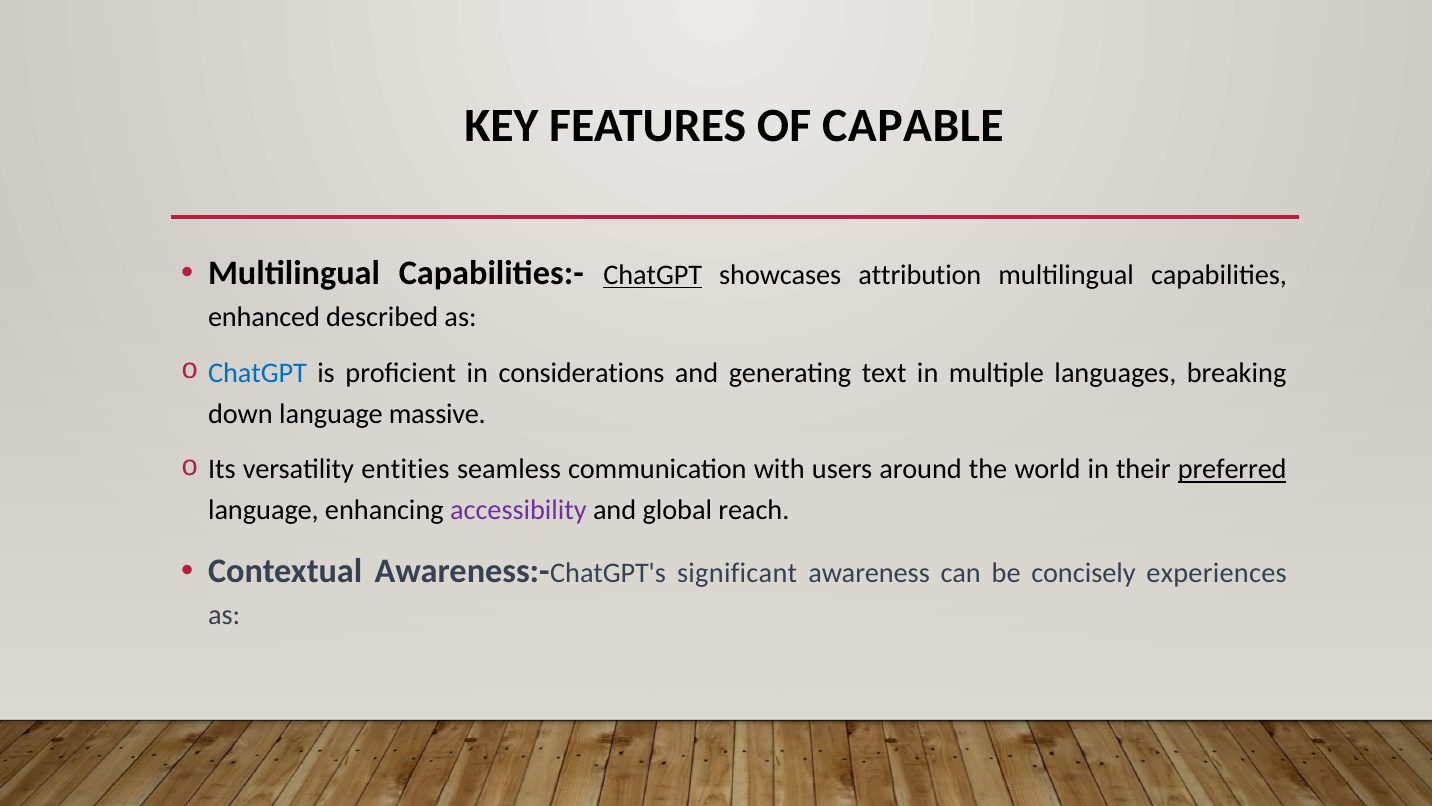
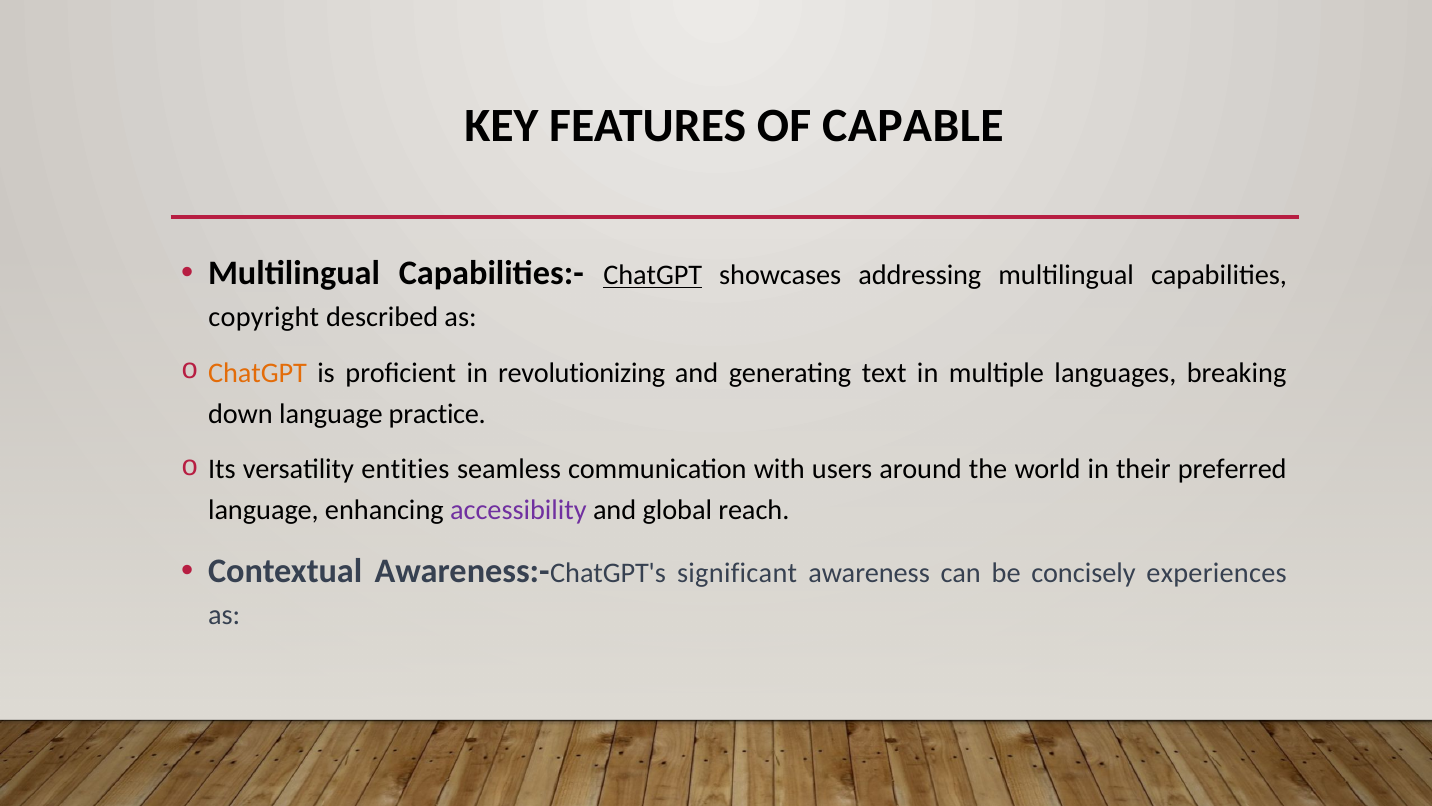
attribution: attribution -> addressing (920, 275)
enhanced: enhanced -> copyright (264, 317)
ChatGPT colour: blue -> orange (257, 373)
considerations: considerations -> revolutionizing (582, 373)
massive: massive -> practice (437, 414)
preferred underline: present -> none (1232, 469)
